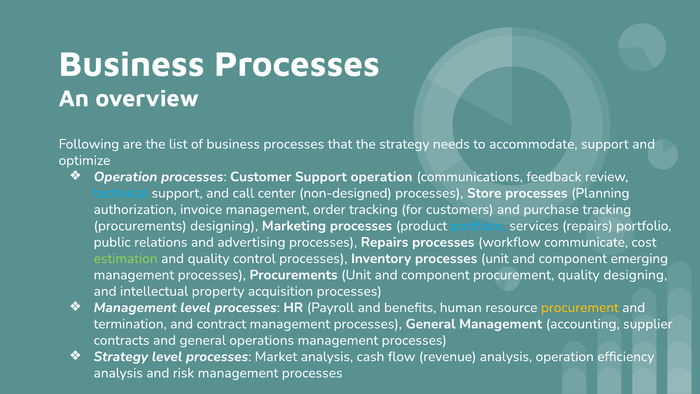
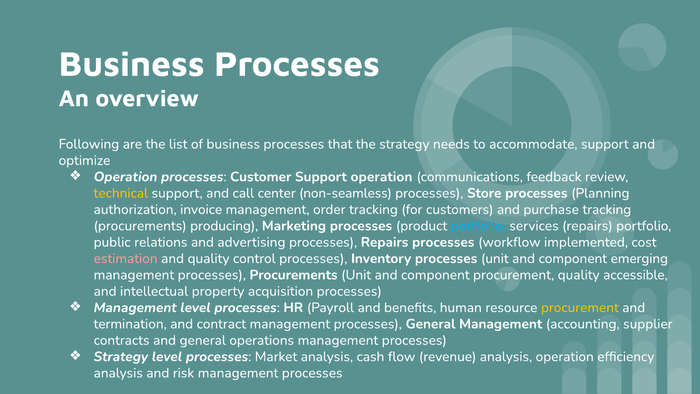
technical colour: light blue -> yellow (121, 193)
non-designed: non-designed -> non-seamless (345, 193)
procurements designing: designing -> producing (224, 226)
communicate: communicate -> implemented (586, 242)
estimation colour: light green -> pink (126, 258)
quality designing: designing -> accessible (635, 275)
